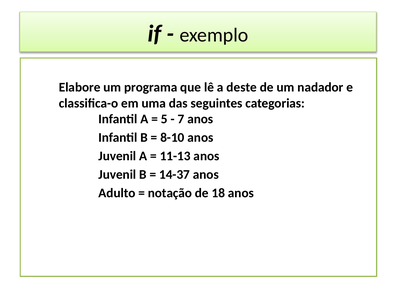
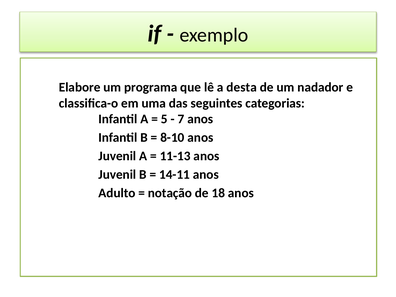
deste: deste -> desta (242, 87)
14-37: 14-37 -> 14-11 (175, 174)
